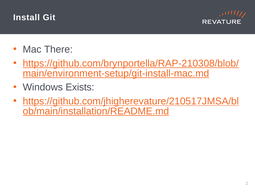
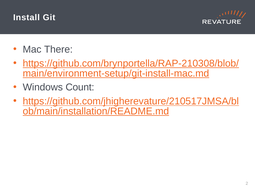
Exists: Exists -> Count (80, 87)
